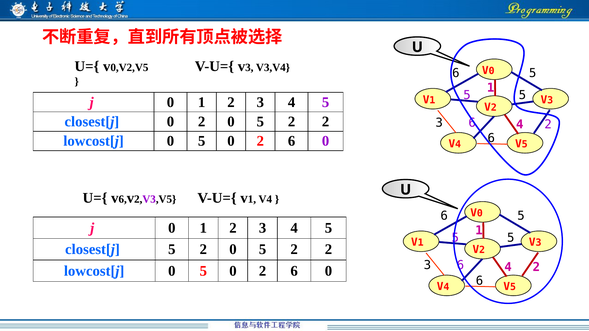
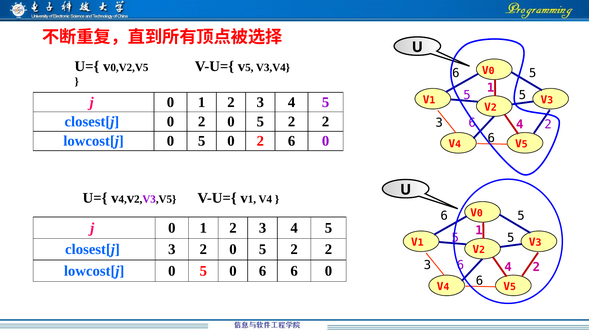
3: 3 -> 5 (249, 67)
6: 6 -> 4 (123, 199)
closest[j 5: 5 -> 3 (172, 250)
2: 2 -> 6 (263, 271)
